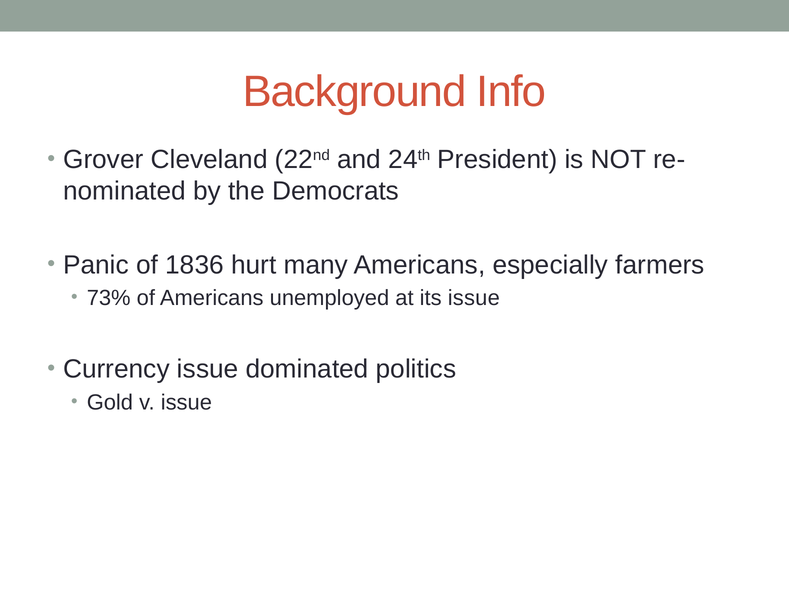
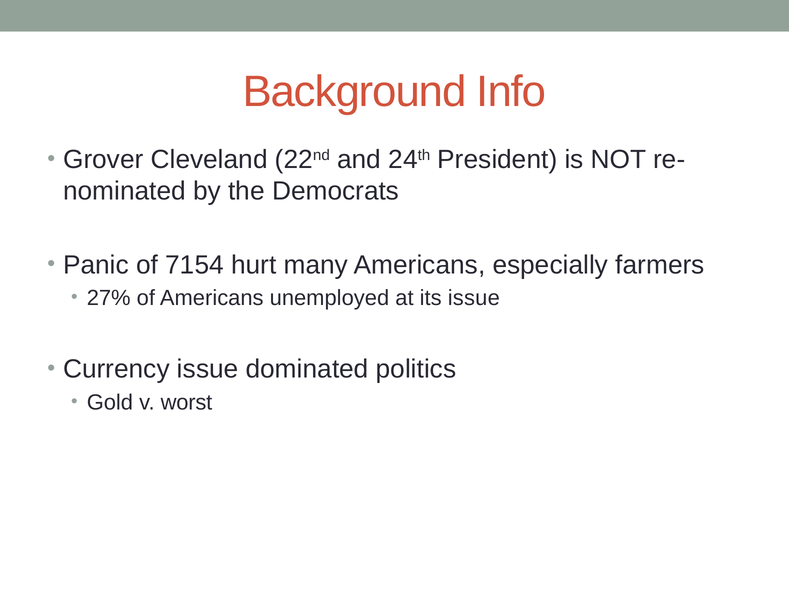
1836: 1836 -> 7154 (195, 265)
73%: 73% -> 27% (109, 298)
v issue: issue -> worst (186, 402)
